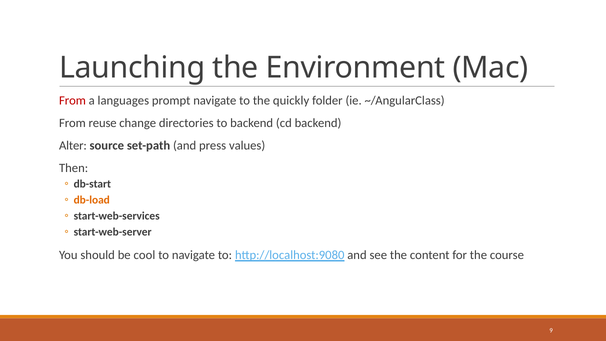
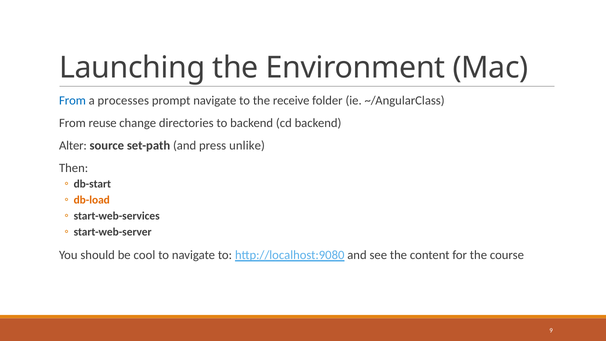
From colour: red -> blue (72, 101)
languages: languages -> processes (123, 101)
quickly: quickly -> receive (291, 101)
values: values -> unlike (247, 146)
